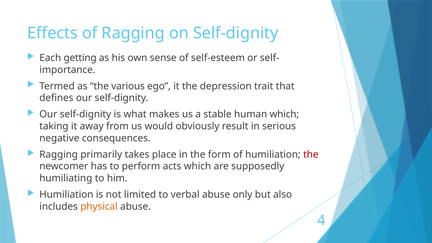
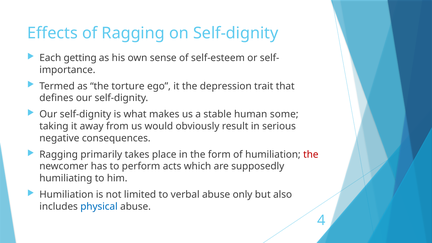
various: various -> torture (128, 86)
human which: which -> some (284, 114)
physical colour: orange -> blue (99, 207)
